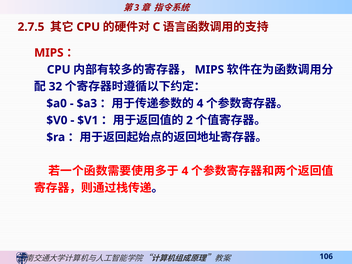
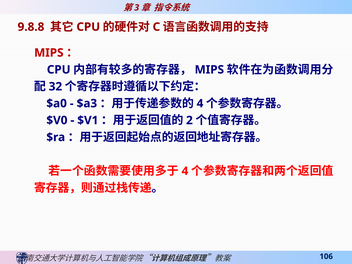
2.7.5: 2.7.5 -> 9.8.8 (31, 27)
